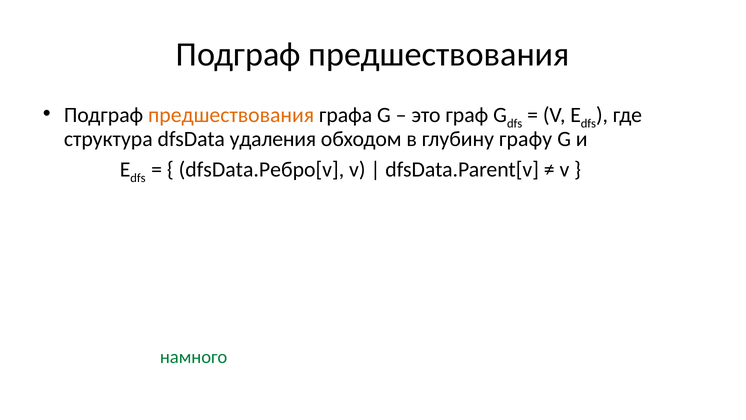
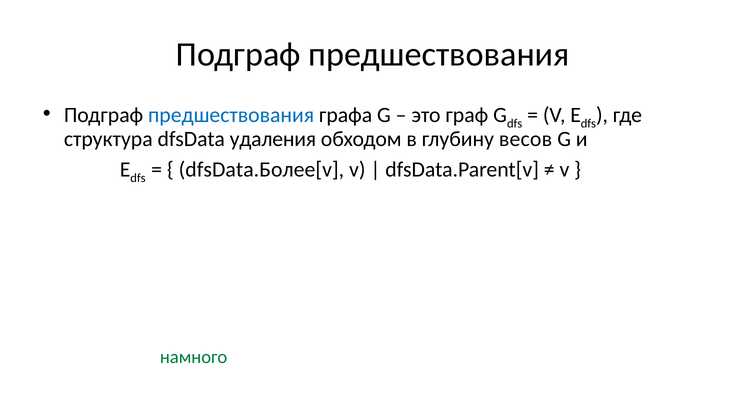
предшествования colour: orange -> blue (231, 115)
графу: графу -> весов (526, 139)
dfsData.Ребро[v: dfsData.Ребро[v -> dfsData.Более[v (261, 169)
